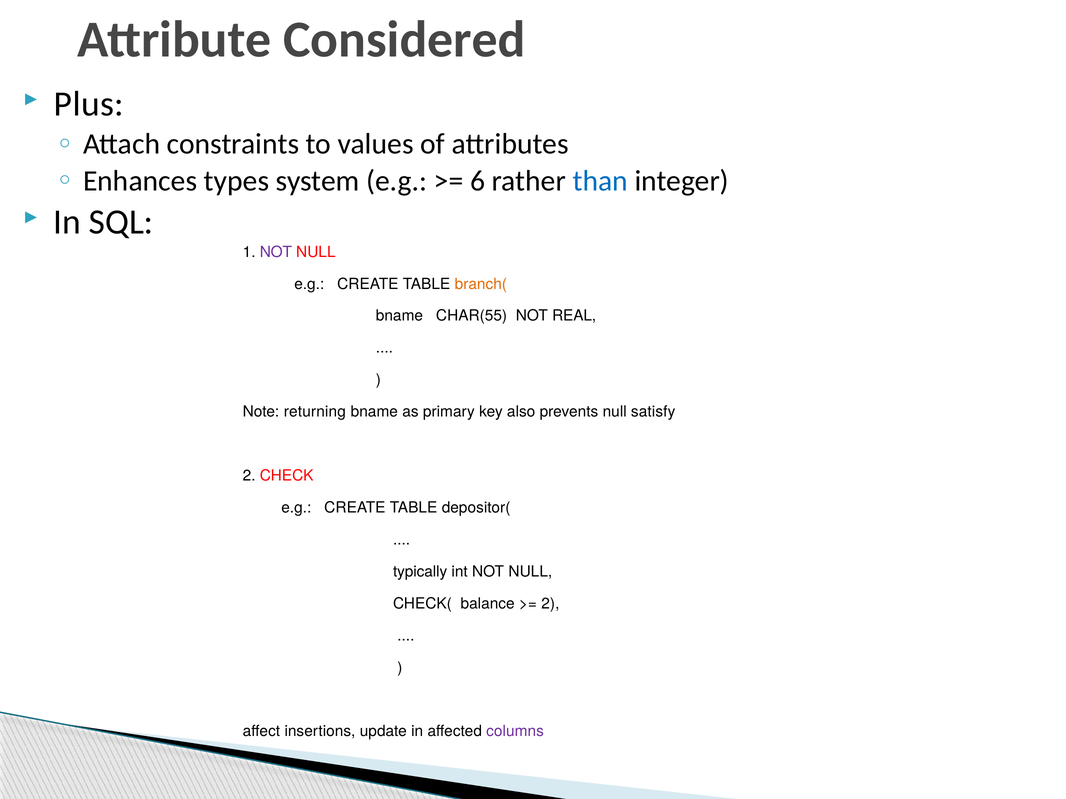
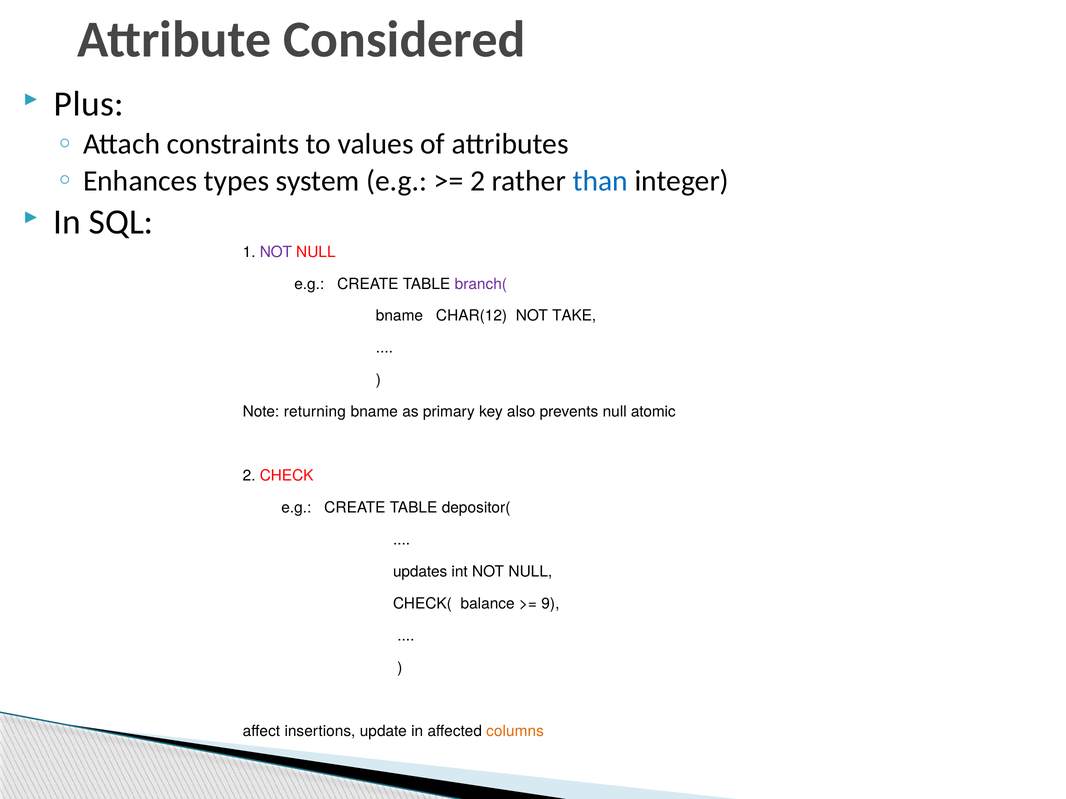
6: 6 -> 2 (478, 181)
branch( colour: orange -> purple (481, 284)
CHAR(55: CHAR(55 -> CHAR(12 (472, 316)
REAL: REAL -> TAKE (574, 316)
satisfy: satisfy -> atomic (653, 412)
typically: typically -> updates (420, 572)
2: 2 -> 9 (550, 604)
columns colour: purple -> orange (515, 732)
